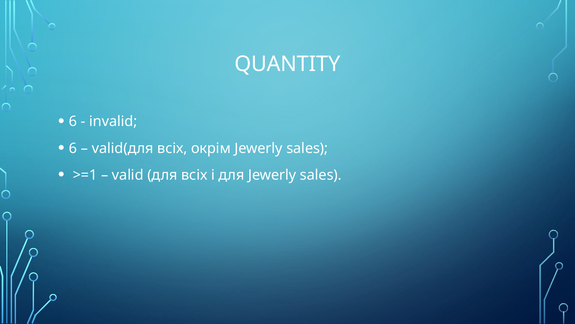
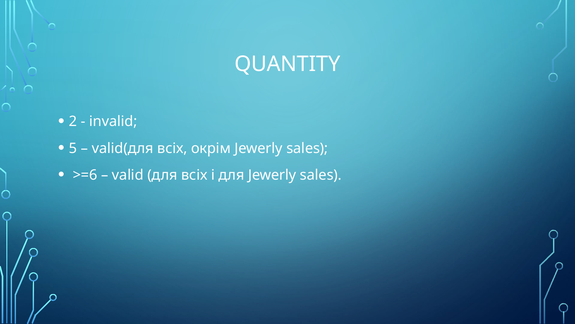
6: 6 -> 2 (73, 121)
6: 6 -> 5 (73, 148)
>=1: >=1 -> >=6 (85, 175)
